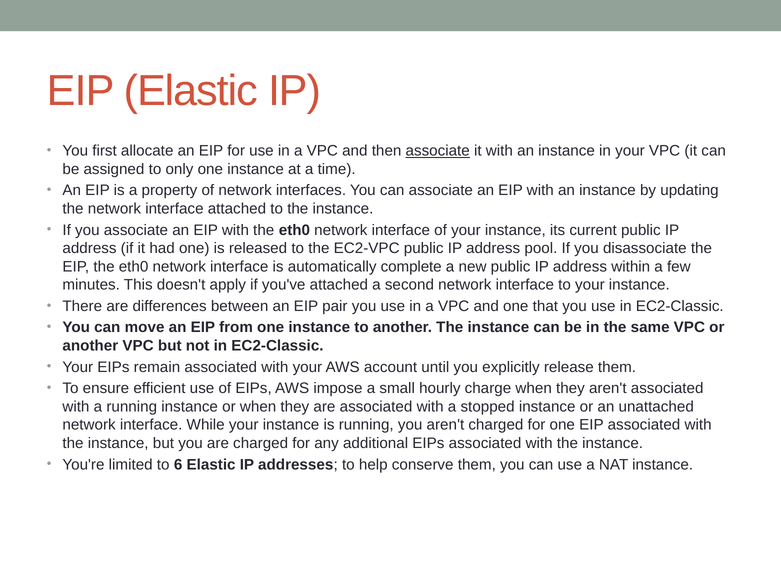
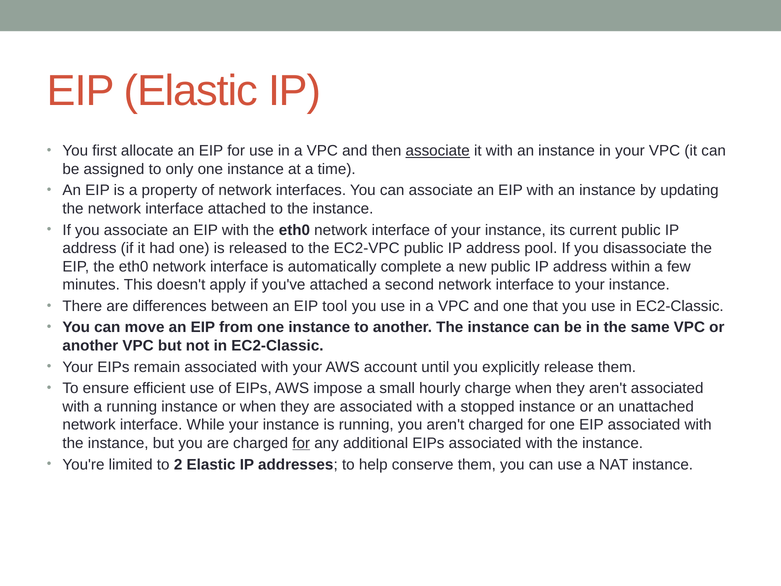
pair: pair -> tool (335, 306)
for underline: none -> present (301, 443)
6: 6 -> 2 (178, 464)
